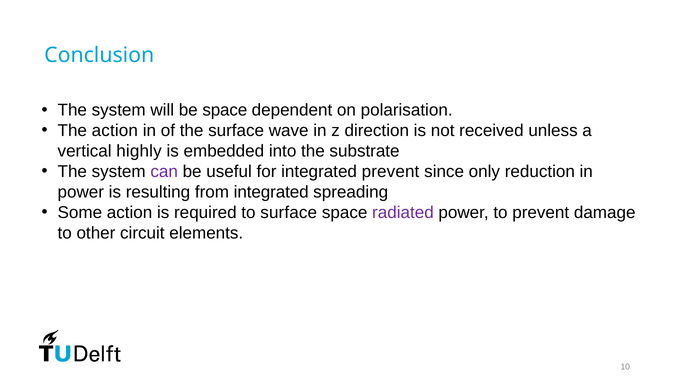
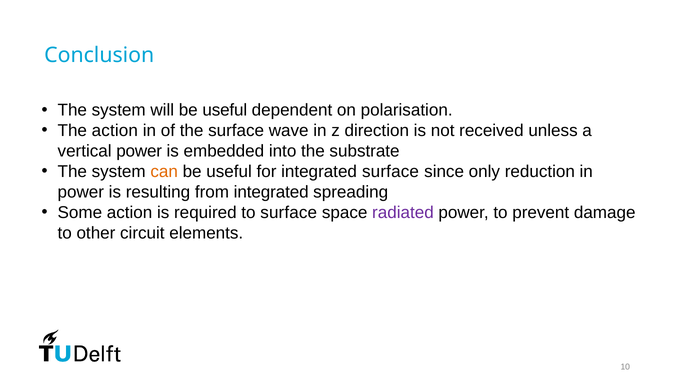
will be space: space -> useful (225, 110)
vertical highly: highly -> power (139, 151)
can colour: purple -> orange (164, 172)
integrated prevent: prevent -> surface (390, 172)
